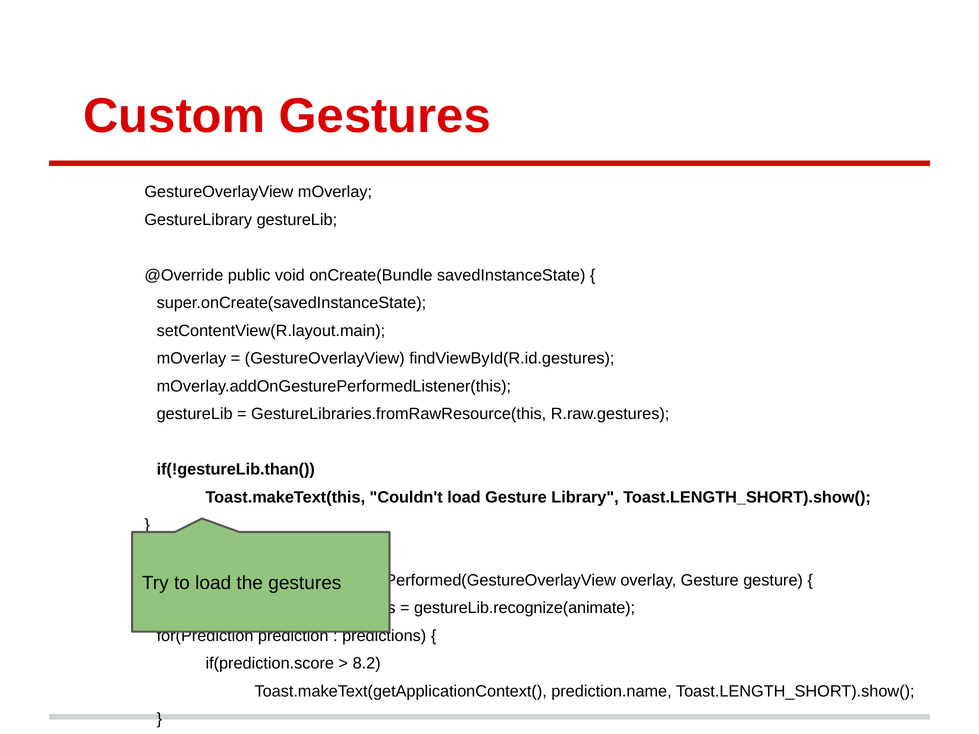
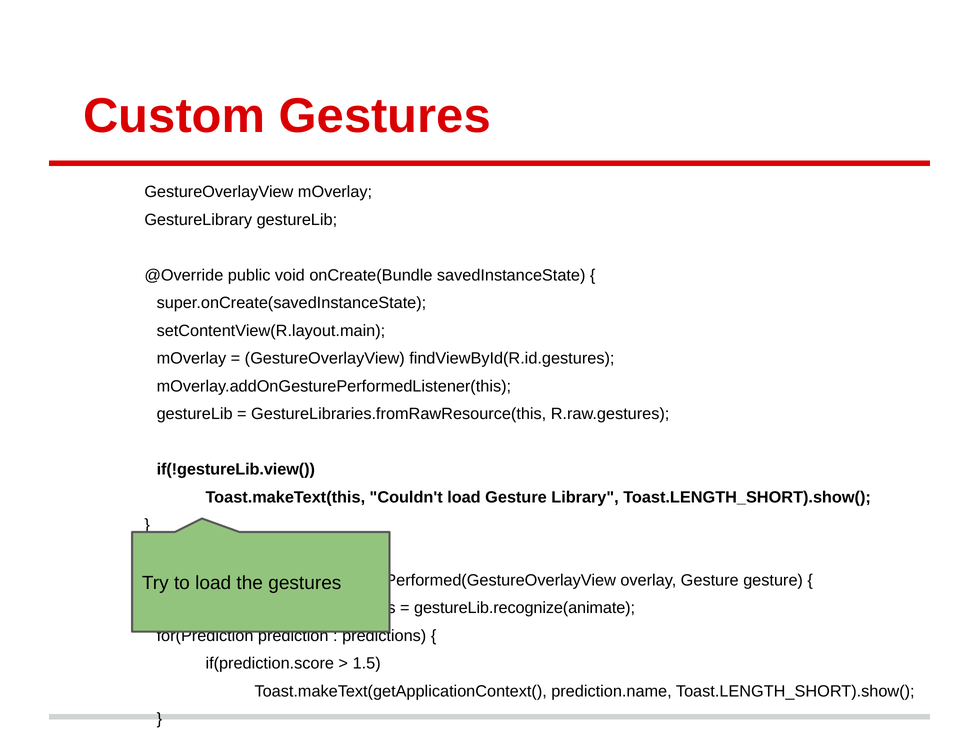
if(!gestureLib.than(: if(!gestureLib.than( -> if(!gestureLib.view( (236, 470)
8.2: 8.2 -> 1.5 (367, 664)
